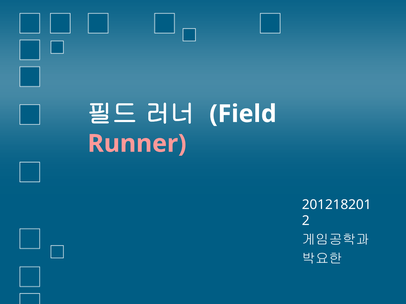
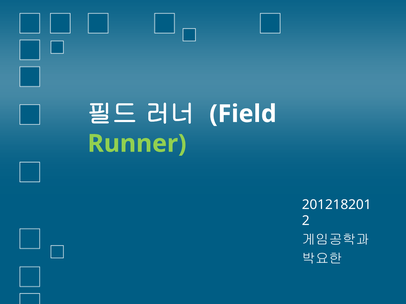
Runner colour: pink -> light green (137, 144)
